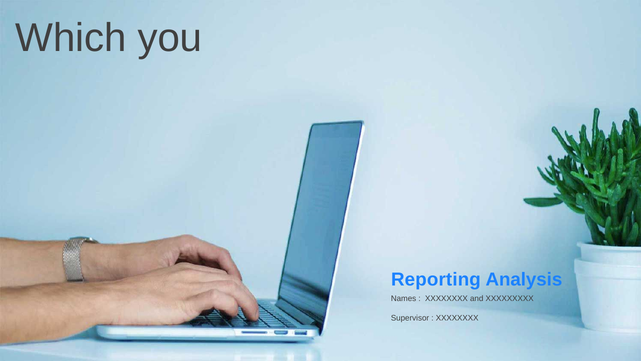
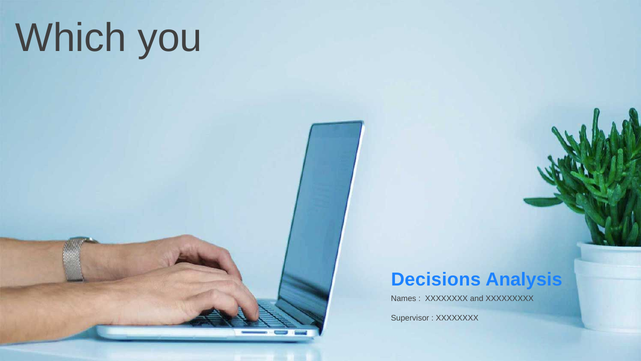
Reporting: Reporting -> Decisions (436, 279)
